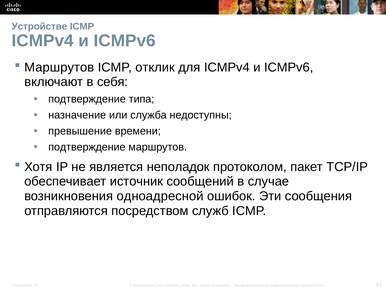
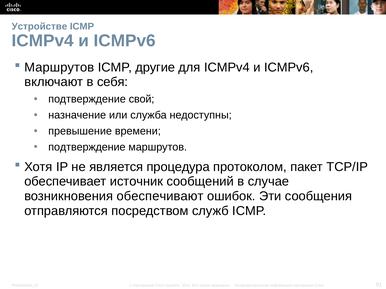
отклик: отклик -> другие (155, 67)
типа: типа -> свой (142, 99)
неполадок: неполадок -> процедура (178, 167)
одноадресной: одноадресной -> обеспечивают (160, 196)
